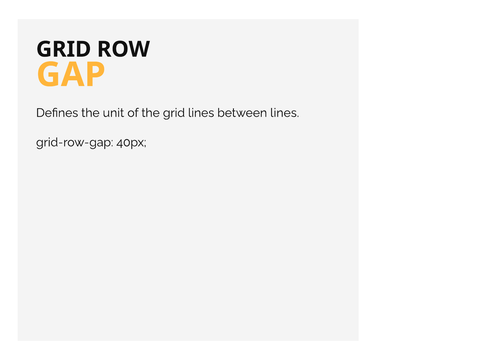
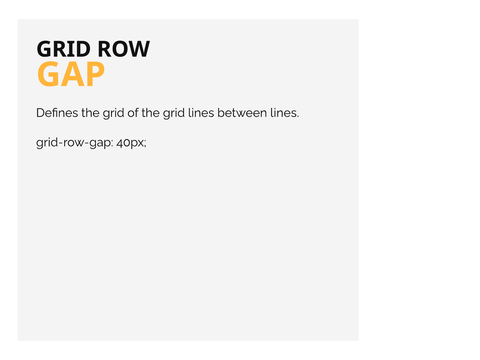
Defines the unit: unit -> grid (114, 113)
